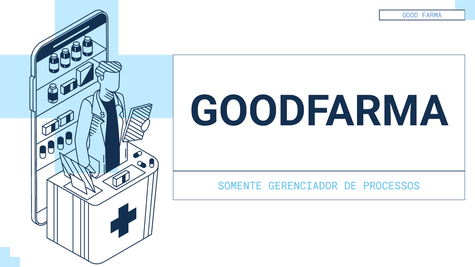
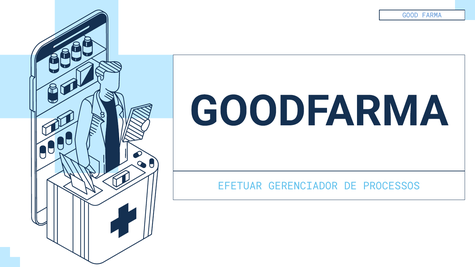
SOMENTE: SOMENTE -> EFETUAR (240, 186)
